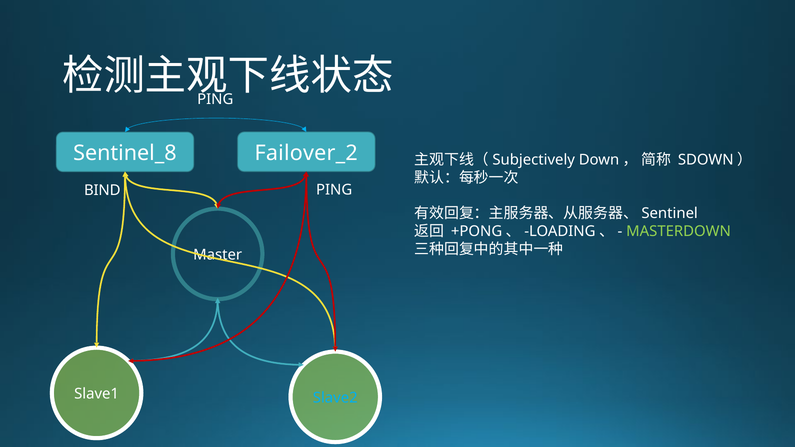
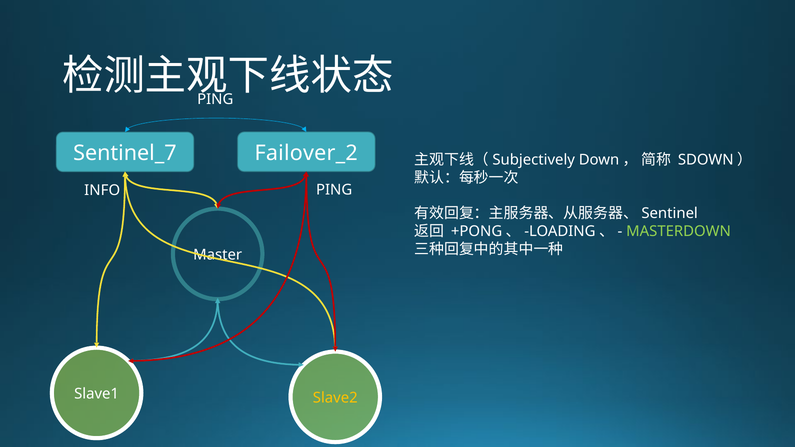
Sentinel_8: Sentinel_8 -> Sentinel_7 (125, 153)
BIND: BIND -> INFO (102, 190)
Slave2 colour: light blue -> yellow (335, 398)
